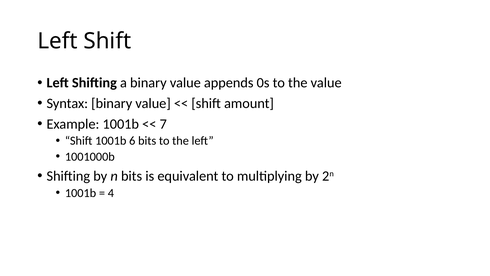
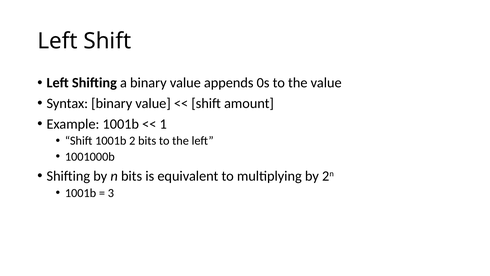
7: 7 -> 1 (163, 124)
6: 6 -> 2 (132, 141)
4: 4 -> 3 (111, 193)
